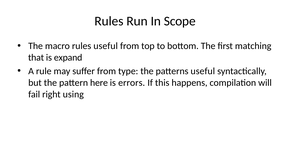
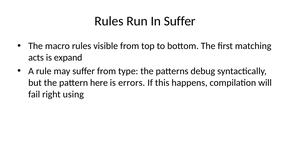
In Scope: Scope -> Suffer (180, 21)
rules useful: useful -> visible (106, 46)
that: that -> acts (36, 58)
patterns useful: useful -> debug (203, 71)
